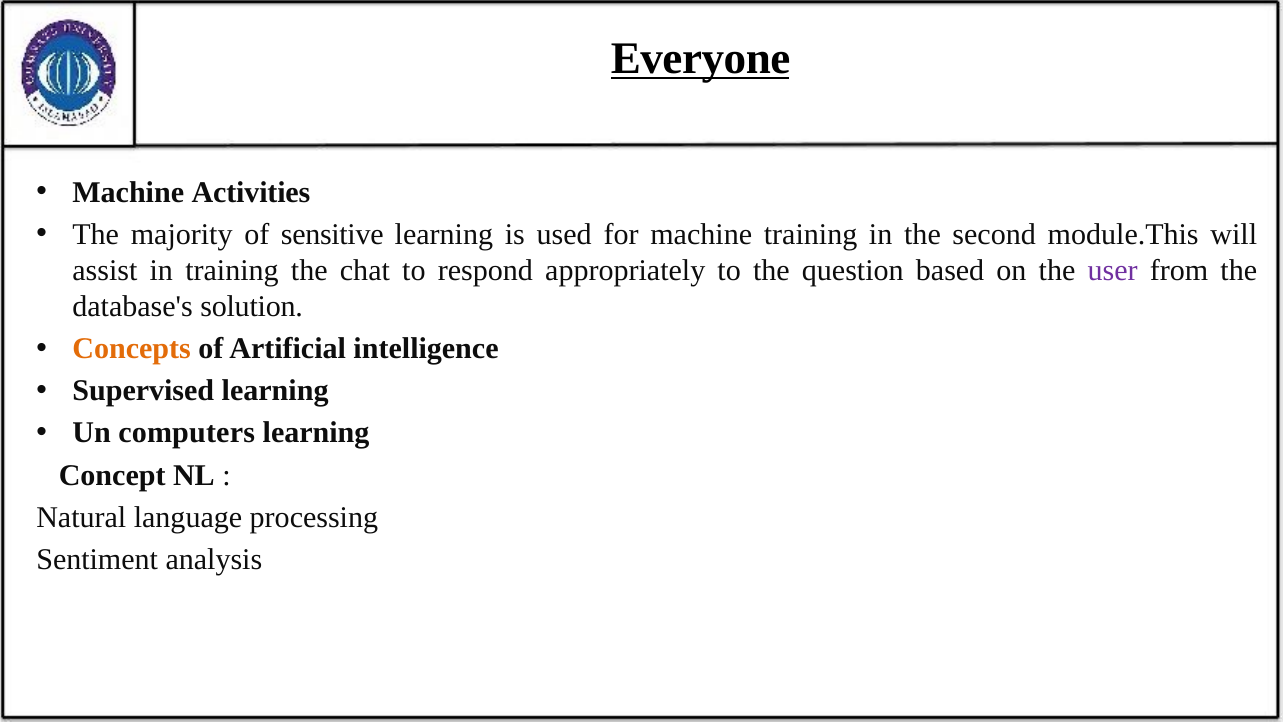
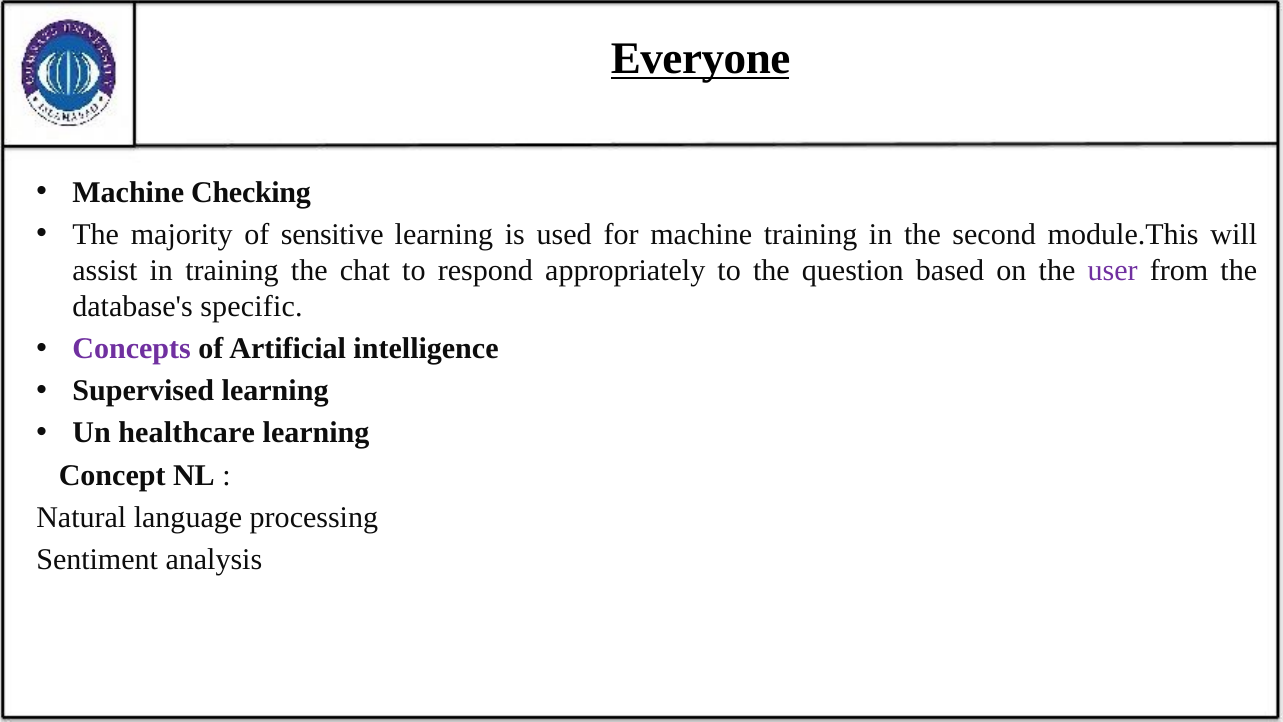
Activities: Activities -> Checking (251, 192)
solution: solution -> specific (251, 307)
Concepts colour: orange -> purple (132, 349)
computers: computers -> healthcare (187, 433)
